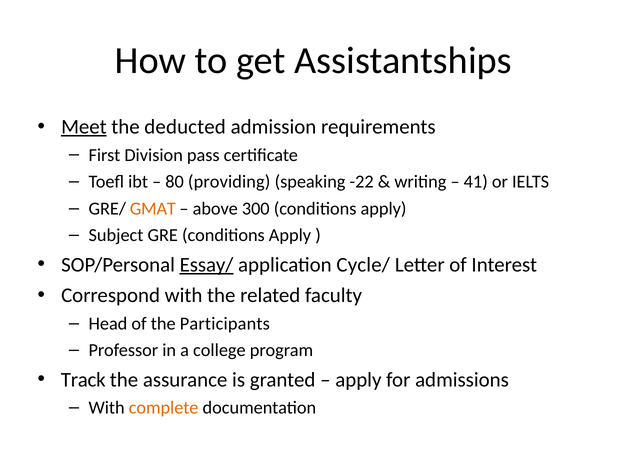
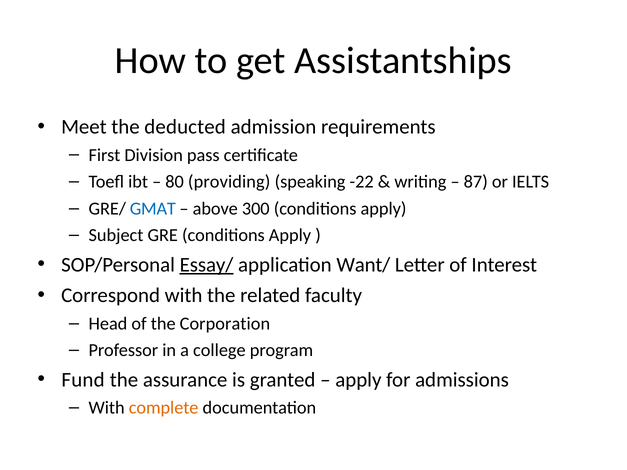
Meet underline: present -> none (84, 127)
41: 41 -> 87 (476, 182)
GMAT colour: orange -> blue (153, 209)
Cycle/: Cycle/ -> Want/ (363, 265)
Participants: Participants -> Corporation (225, 324)
Track: Track -> Fund (83, 380)
